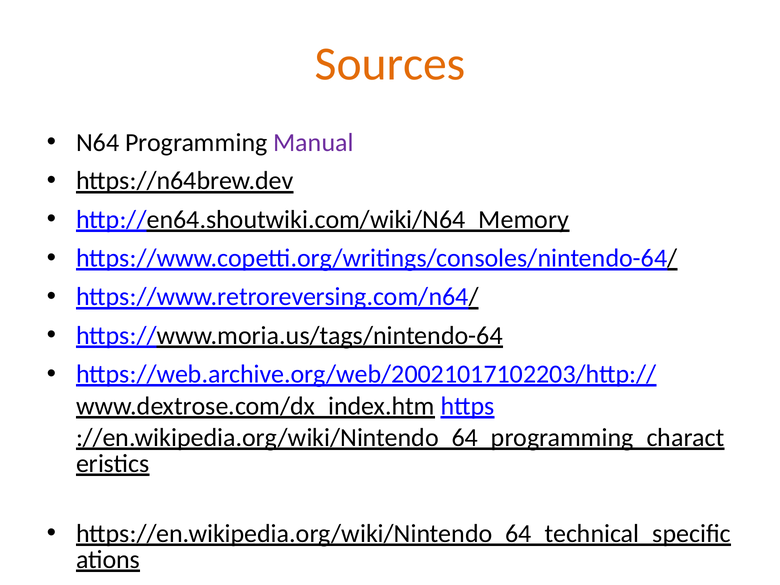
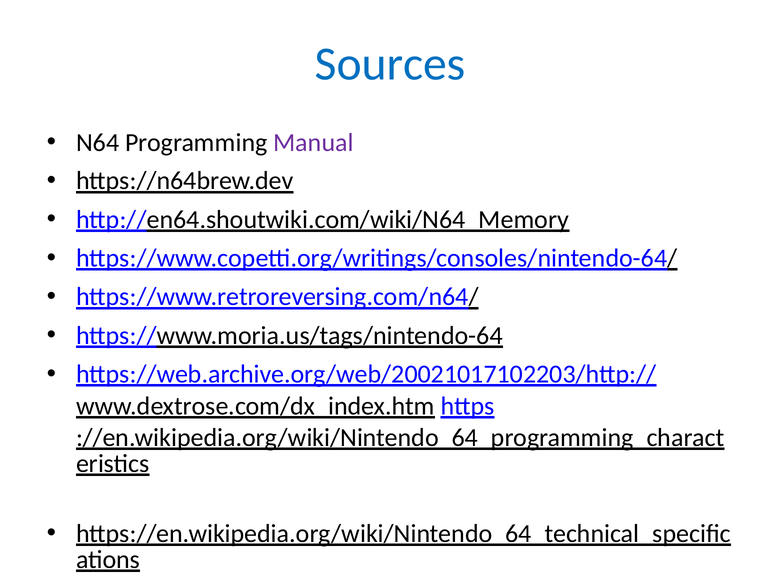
Sources colour: orange -> blue (390, 64)
